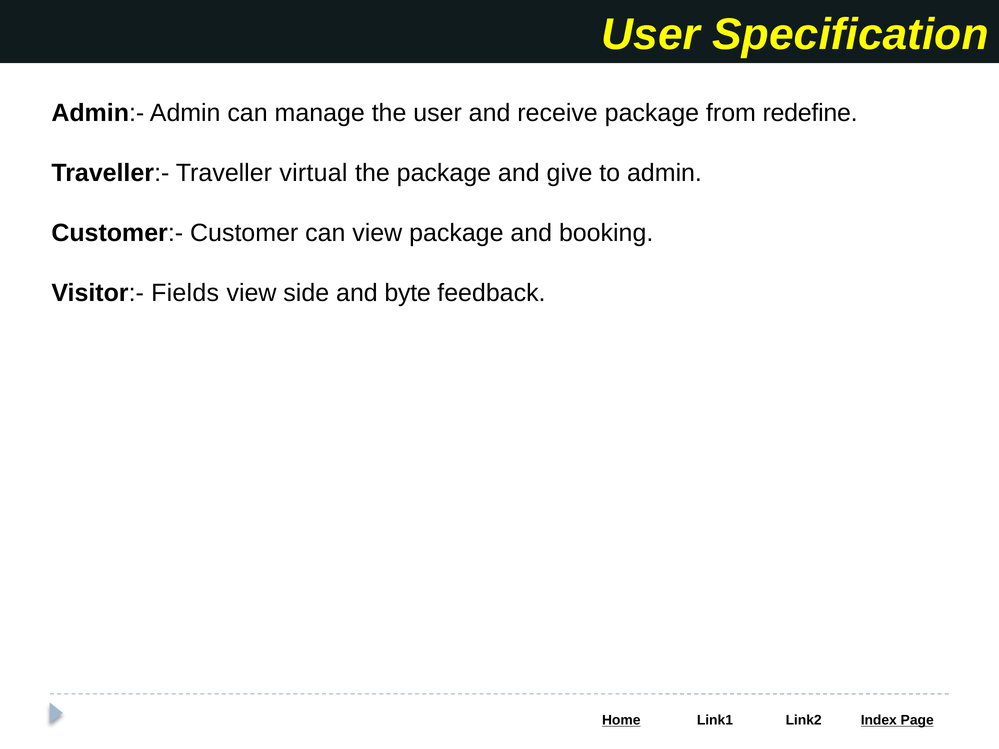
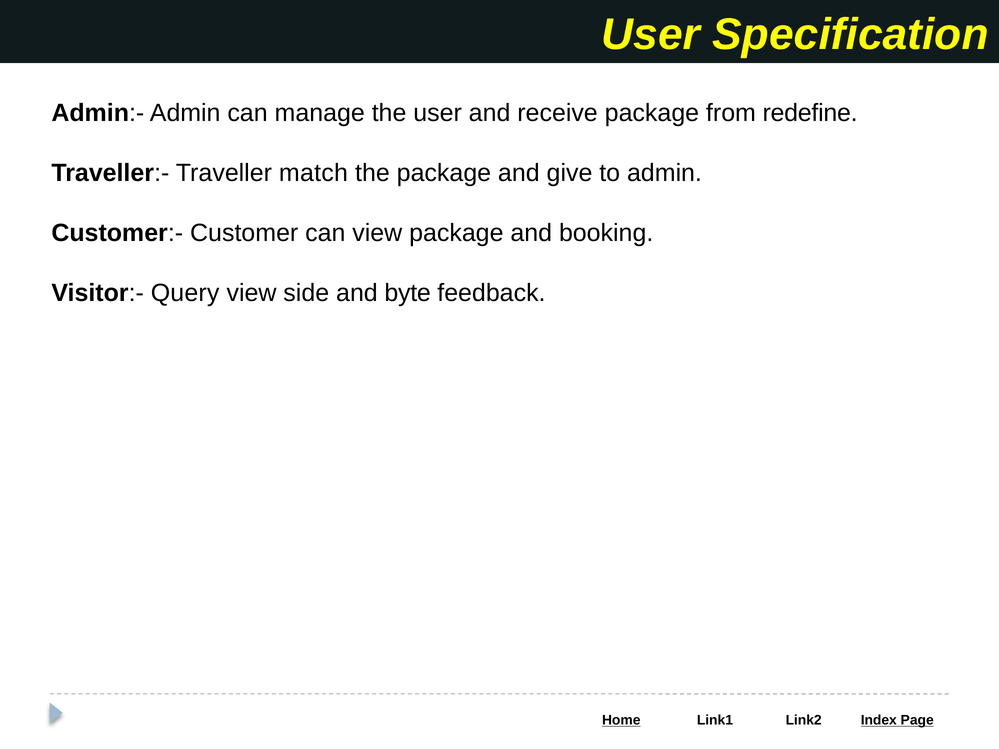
virtual: virtual -> match (313, 173)
Fields: Fields -> Query (185, 293)
